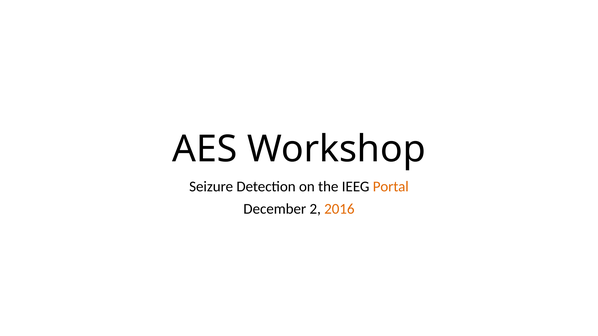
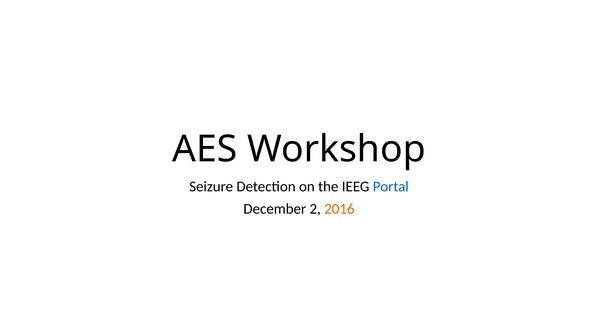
Portal colour: orange -> blue (391, 187)
